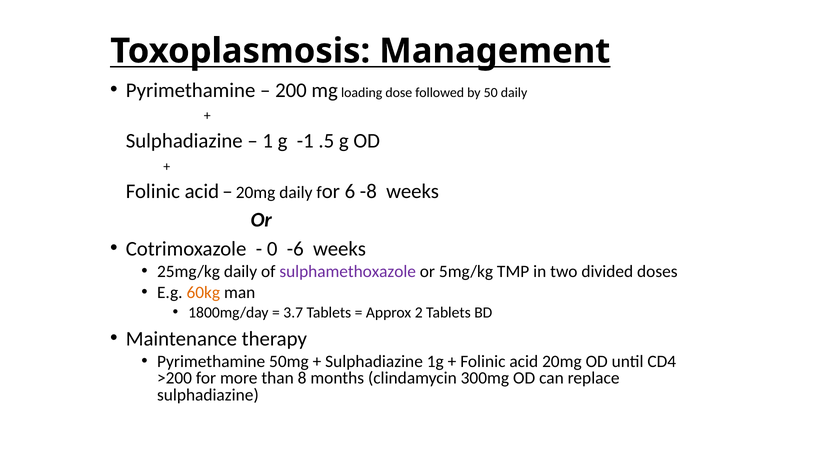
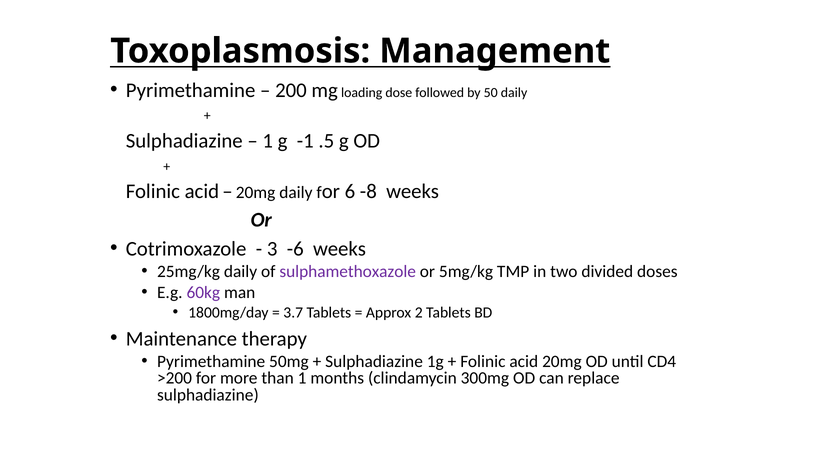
0: 0 -> 3 (272, 249)
60kg colour: orange -> purple (203, 293)
than 8: 8 -> 1 (302, 378)
